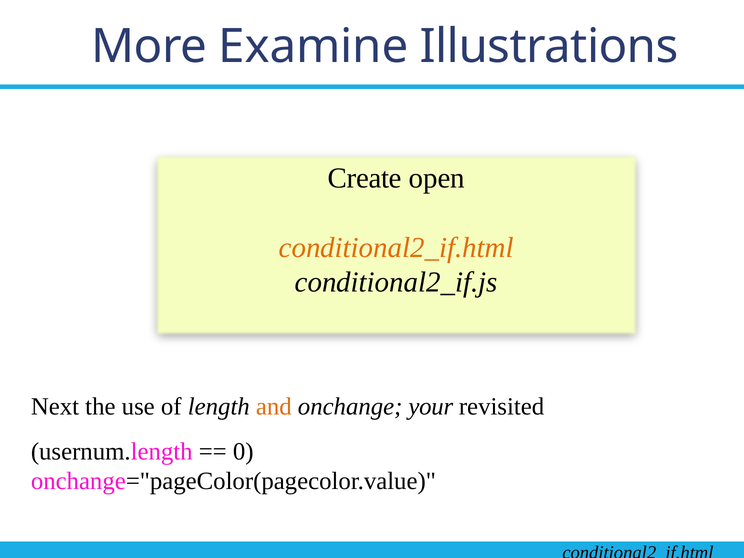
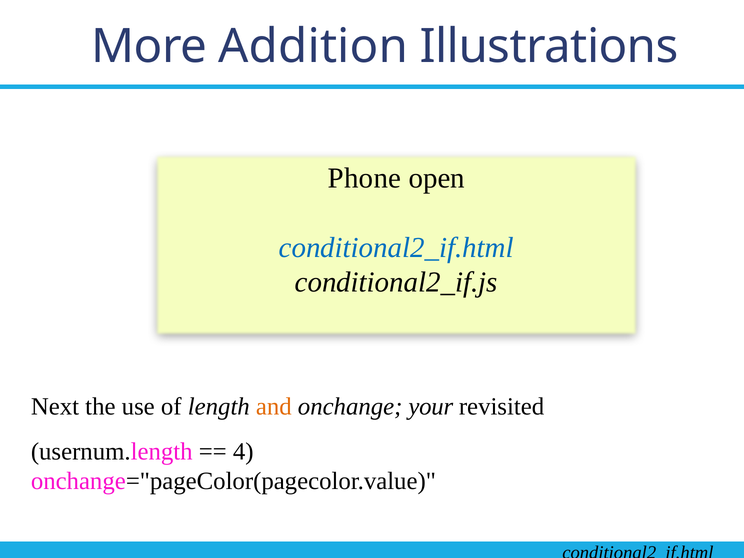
Examine: Examine -> Addition (313, 47)
Create: Create -> Phone (364, 178)
conditional2_if.html colour: orange -> blue (396, 248)
0: 0 -> 4 (243, 451)
